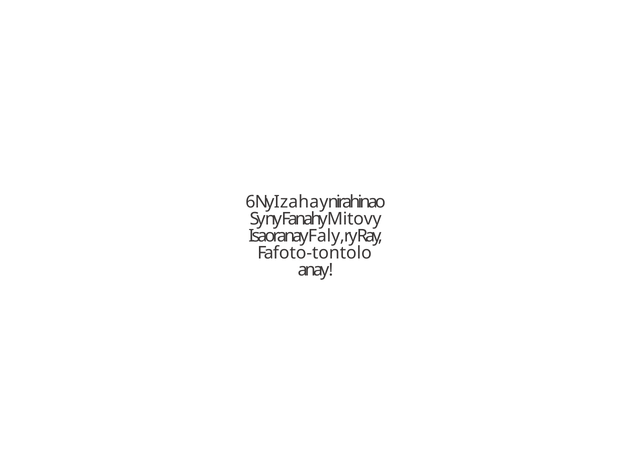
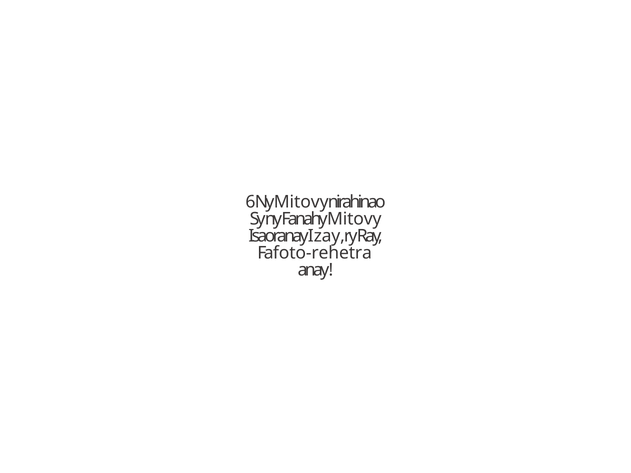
Ny Izahay: Izahay -> Mitovy (301, 202)
Faly: Faly -> Izay (326, 236)
foto-tontolo: foto-tontolo -> foto-rehetra (322, 253)
